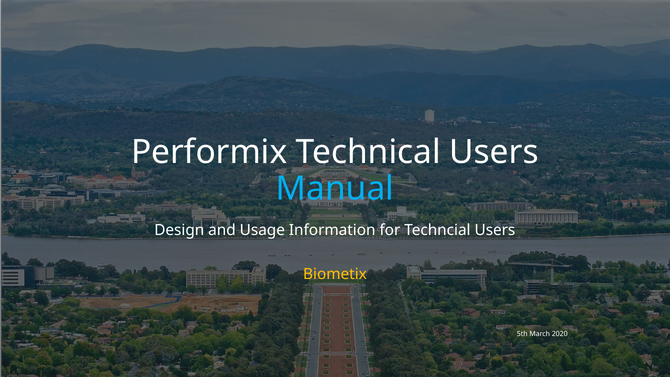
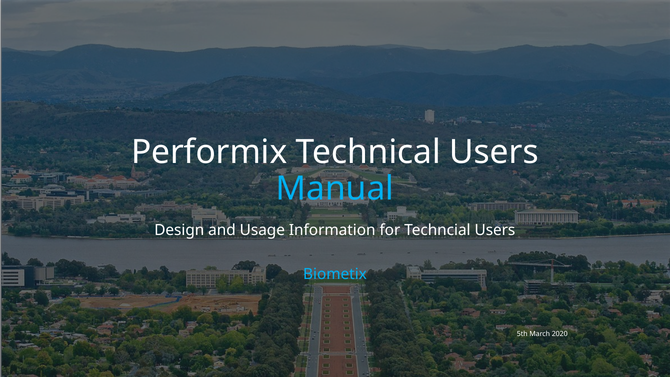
Biometix colour: yellow -> light blue (335, 274)
